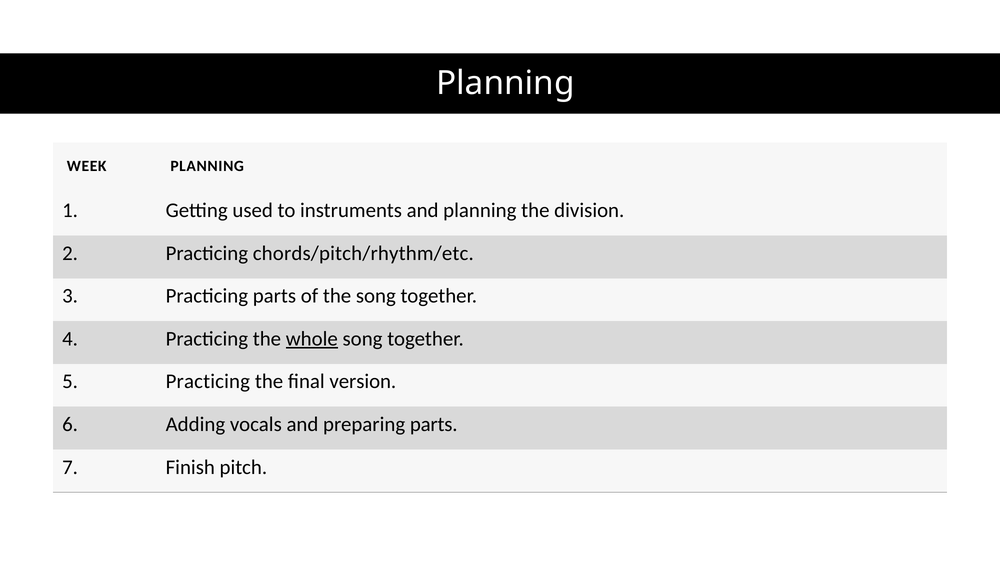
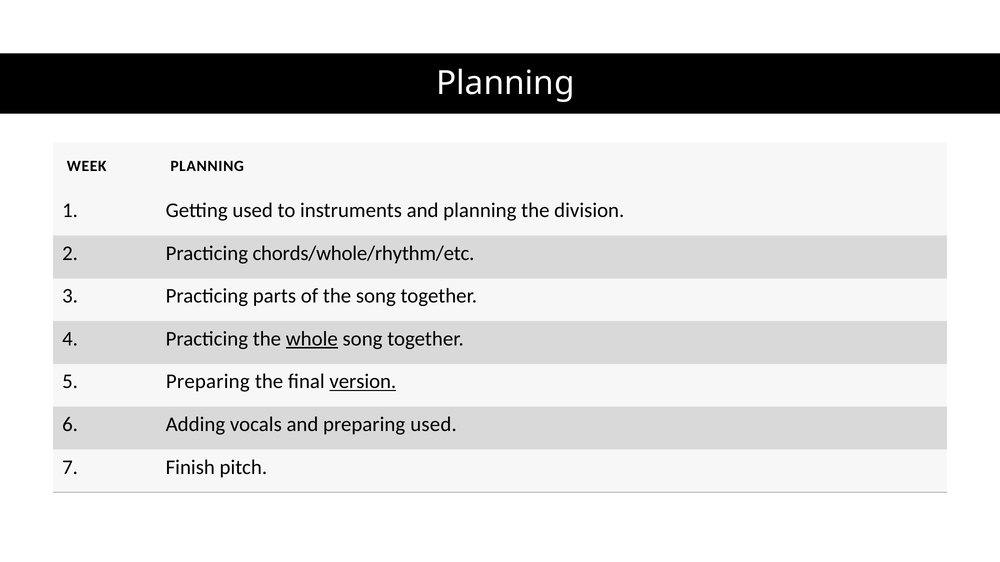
chords/pitch/rhythm/etc: chords/pitch/rhythm/etc -> chords/whole/rhythm/etc (363, 253)
5 Practicing: Practicing -> Preparing (208, 382)
version underline: none -> present (363, 382)
preparing parts: parts -> used (434, 425)
